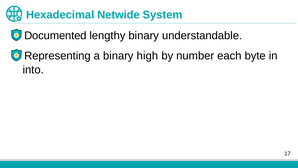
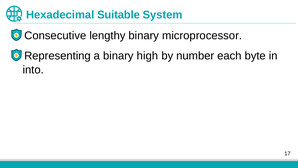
Netwide: Netwide -> Suitable (119, 15)
Documented: Documented -> Consecutive (55, 35)
understandable: understandable -> microprocessor (202, 35)
